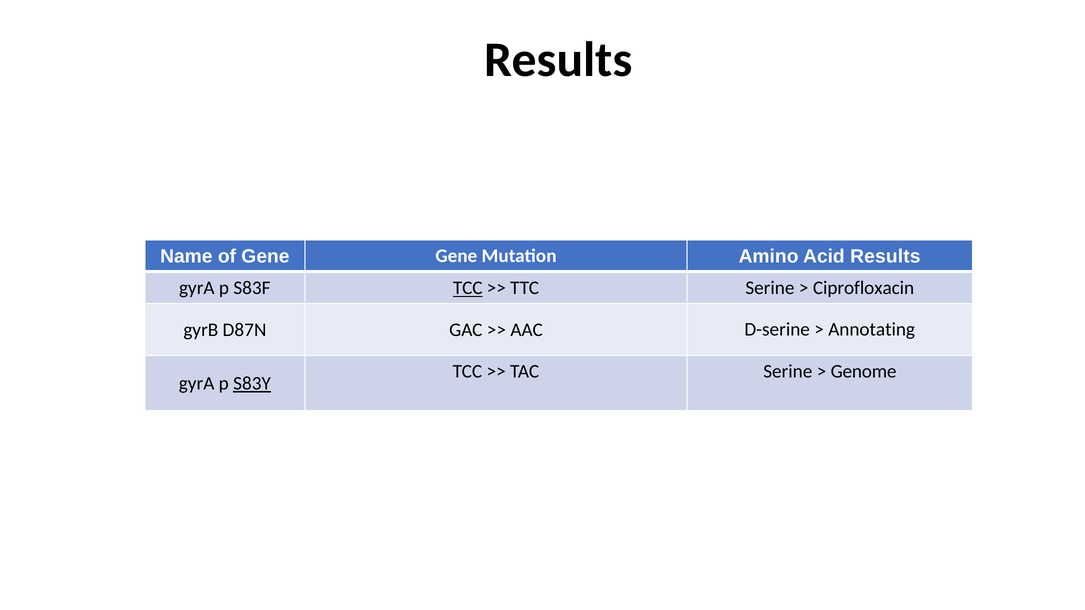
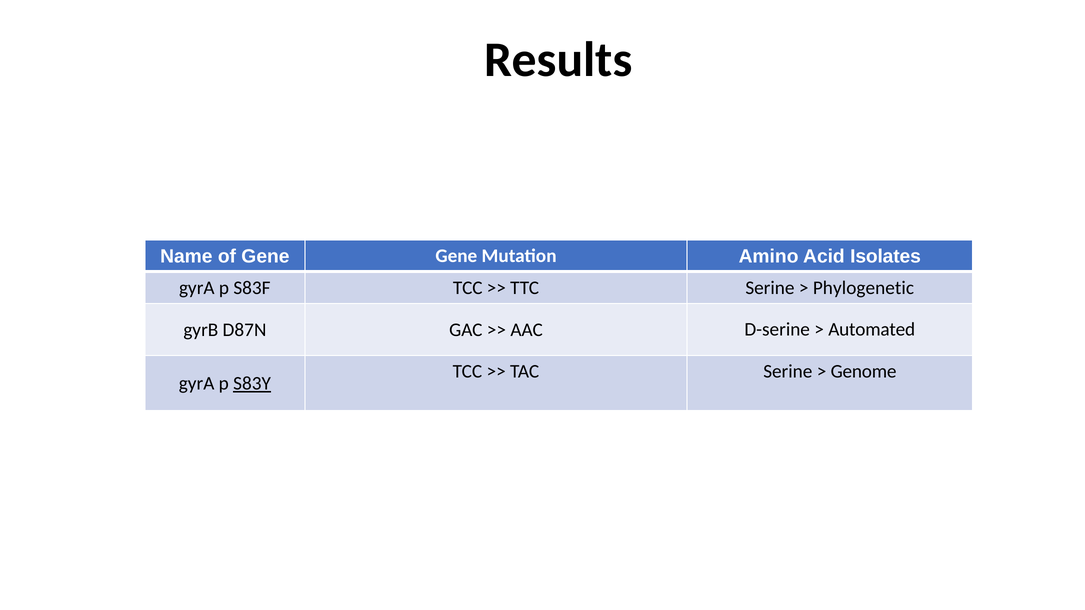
Acid Results: Results -> Isolates (886, 256)
TCC underline: present -> none (468, 288)
Ciprofloxacin: Ciprofloxacin -> Phylogenetic (863, 288)
Annotating: Annotating -> Automated (872, 330)
